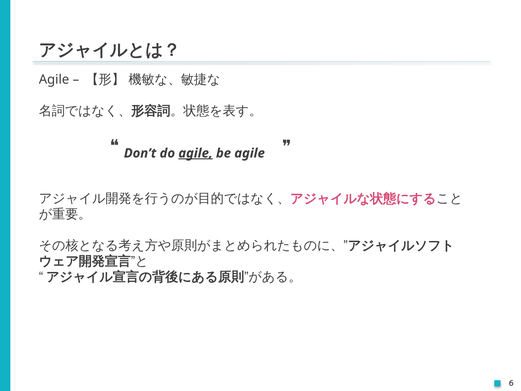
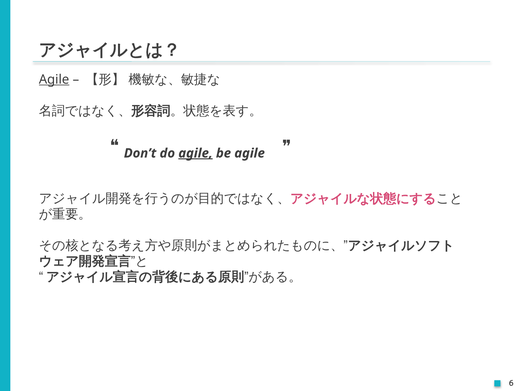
Agile underline: none -> present (54, 79)
